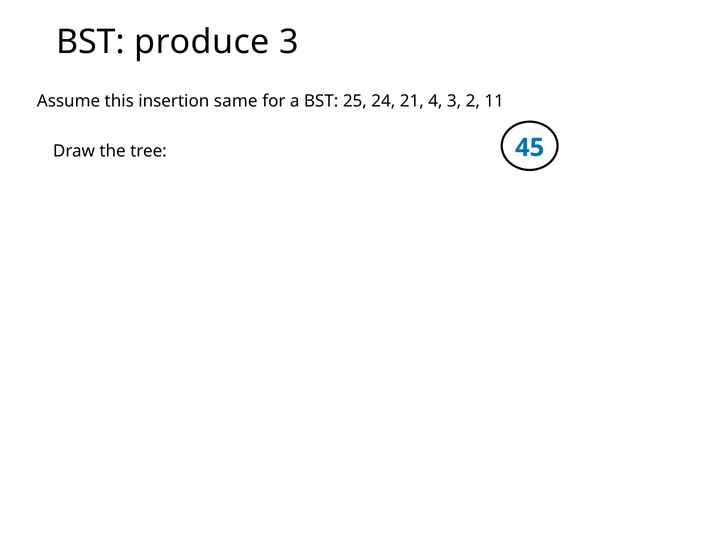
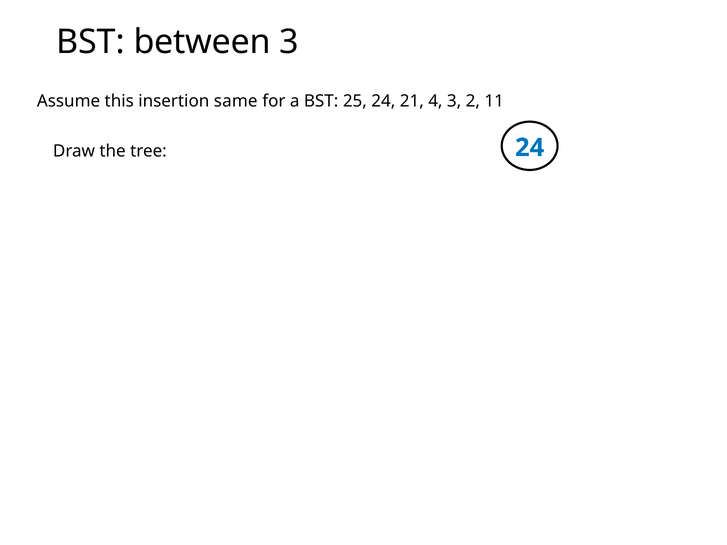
produce: produce -> between (202, 42)
tree 45: 45 -> 24 (530, 148)
